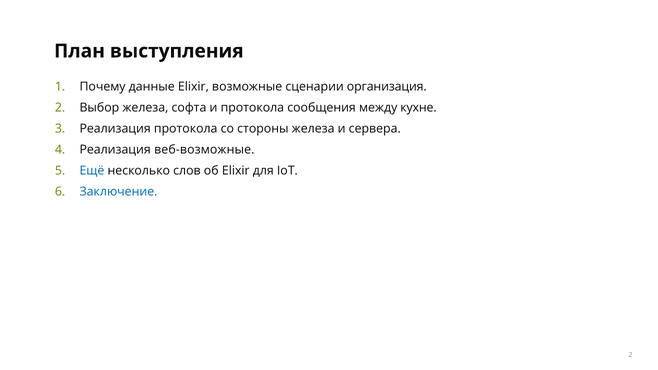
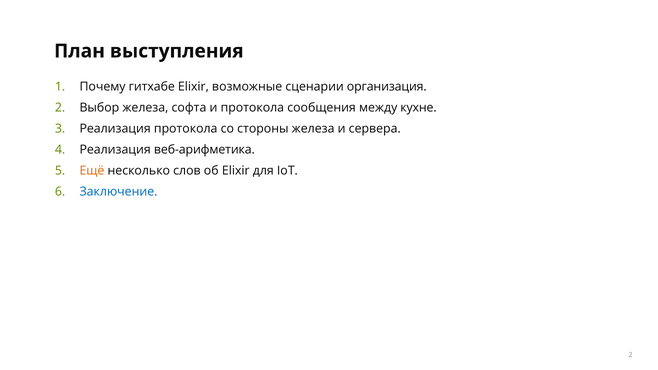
данные: данные -> гитхабе (152, 87)
веб-возможные: веб-возможные -> веб-арифметика (204, 150)
Ещё colour: blue -> orange (92, 171)
